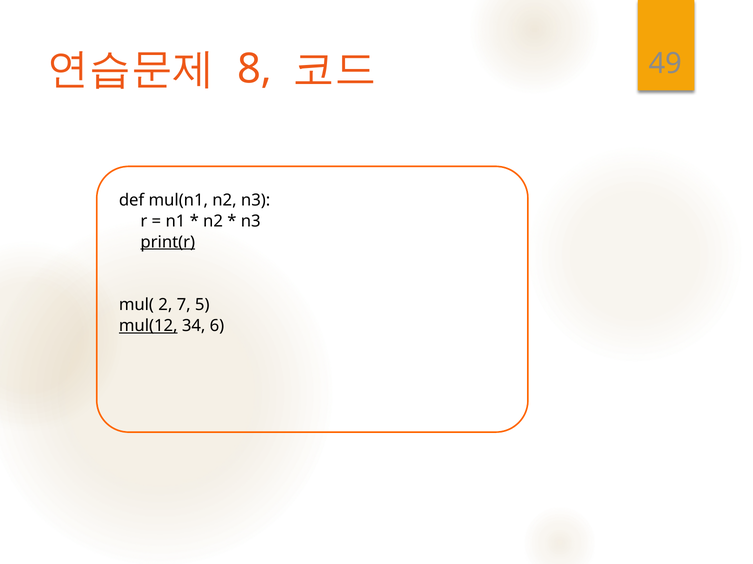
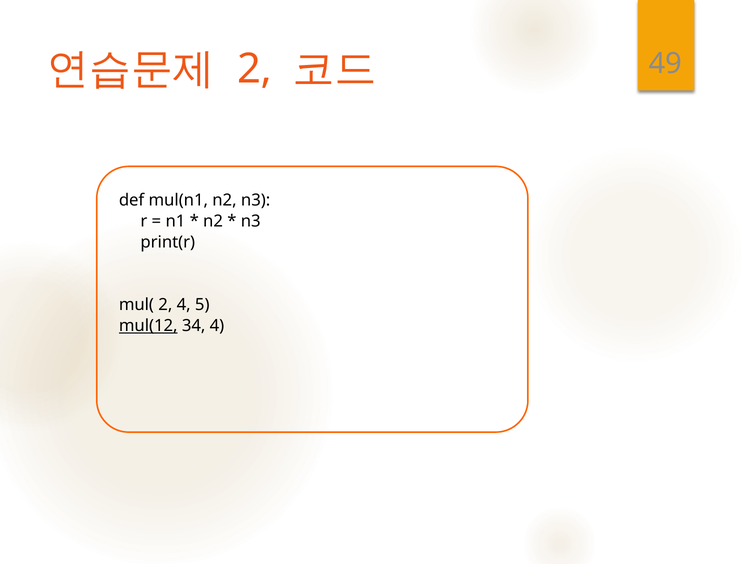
8: 8 -> 2 (255, 69)
print(r underline: present -> none (168, 242)
2 7: 7 -> 4 (184, 305)
34 6: 6 -> 4 (217, 326)
